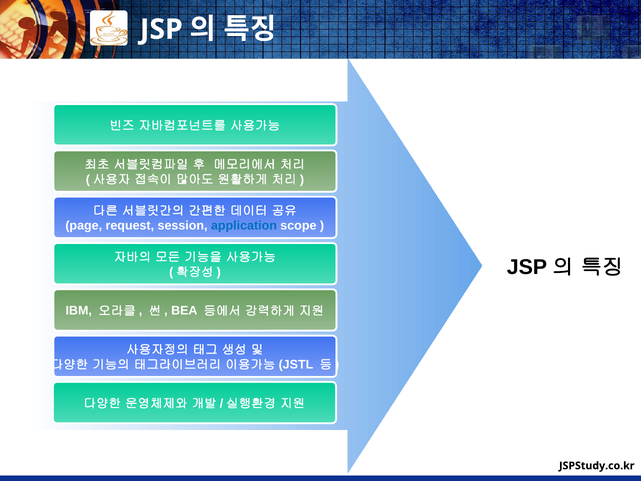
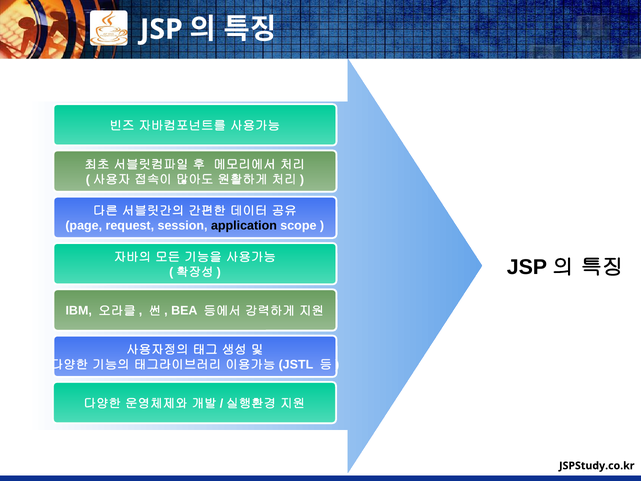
application colour: blue -> black (244, 226)
